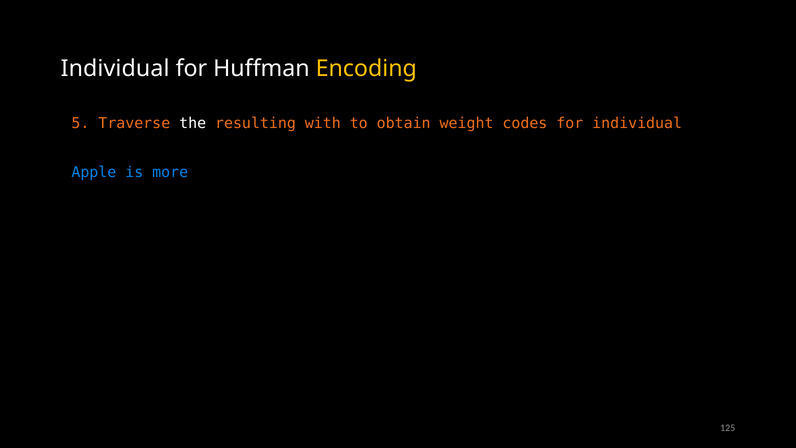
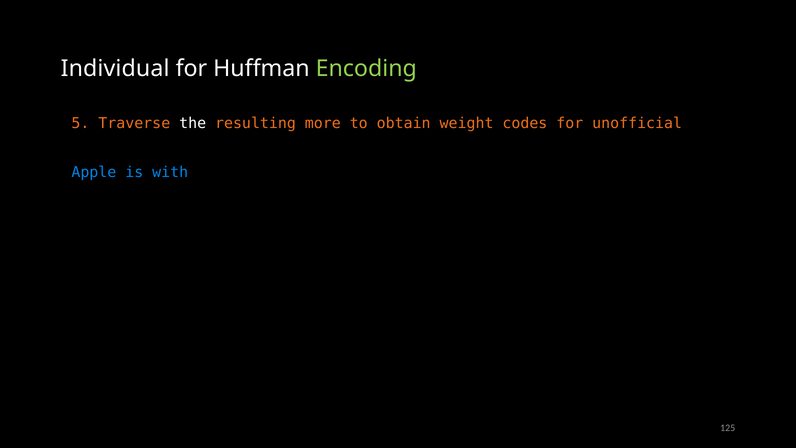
Encoding colour: yellow -> light green (366, 69)
with: with -> more (323, 123)
for individual: individual -> unofficial (637, 123)
more: more -> with (170, 172)
